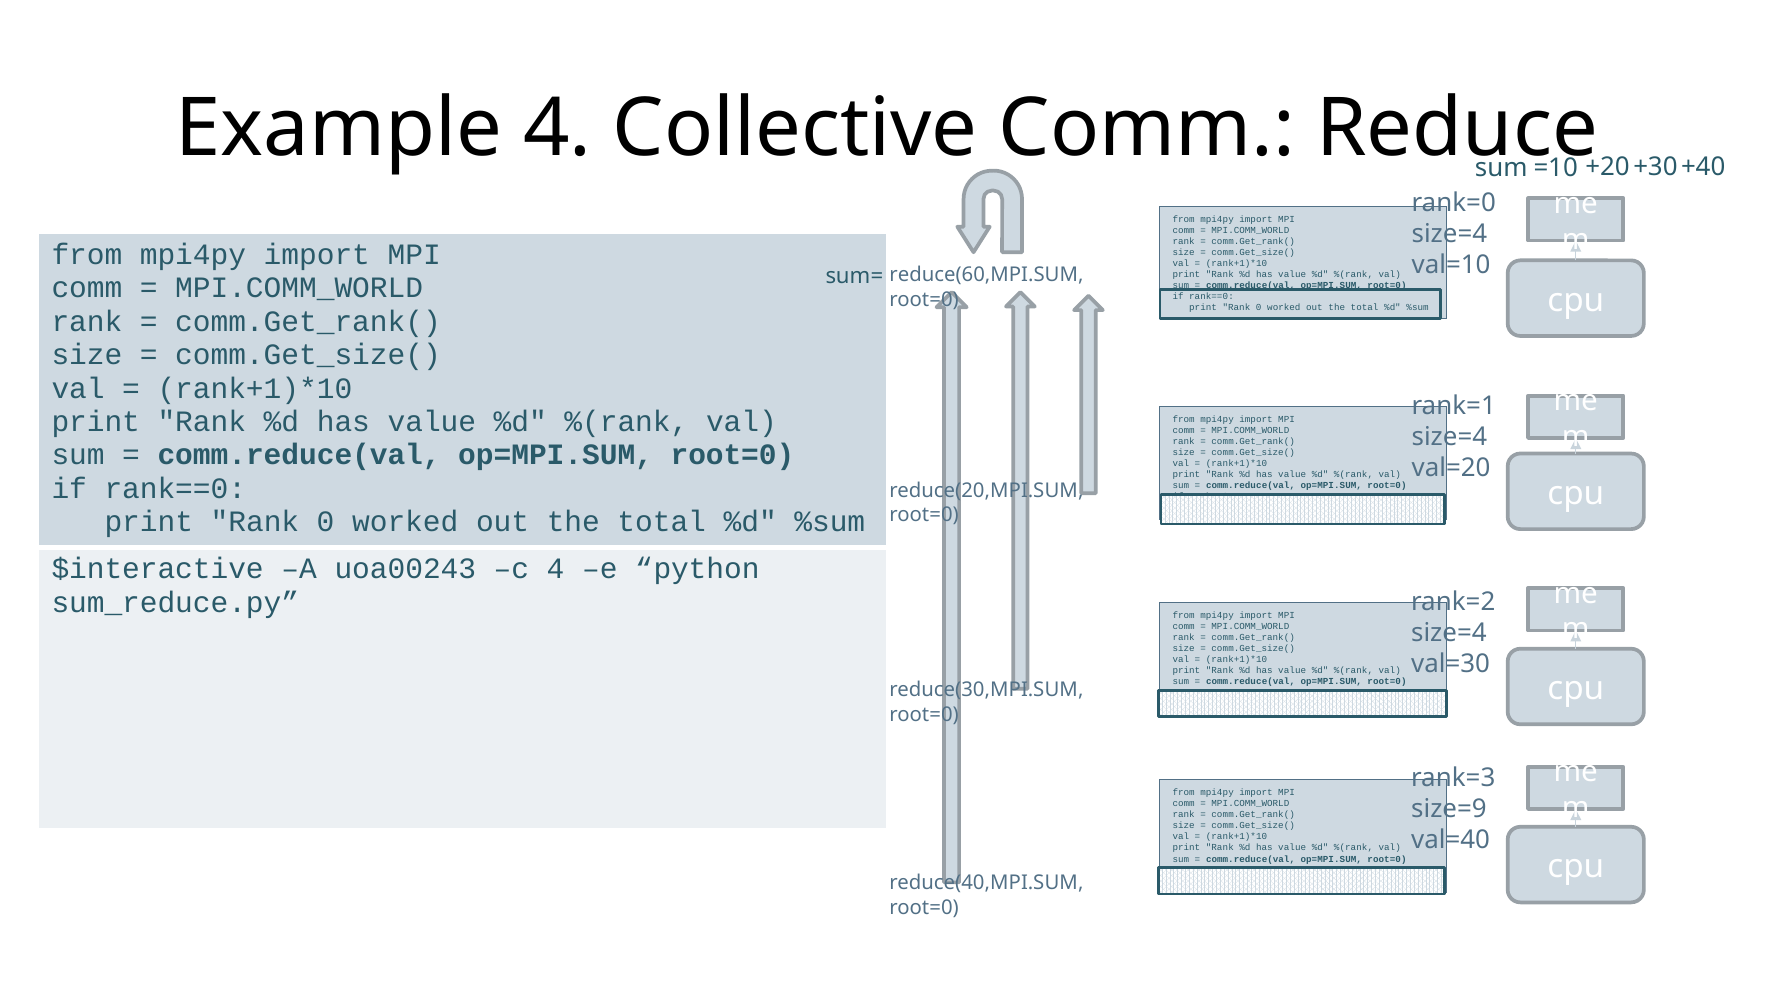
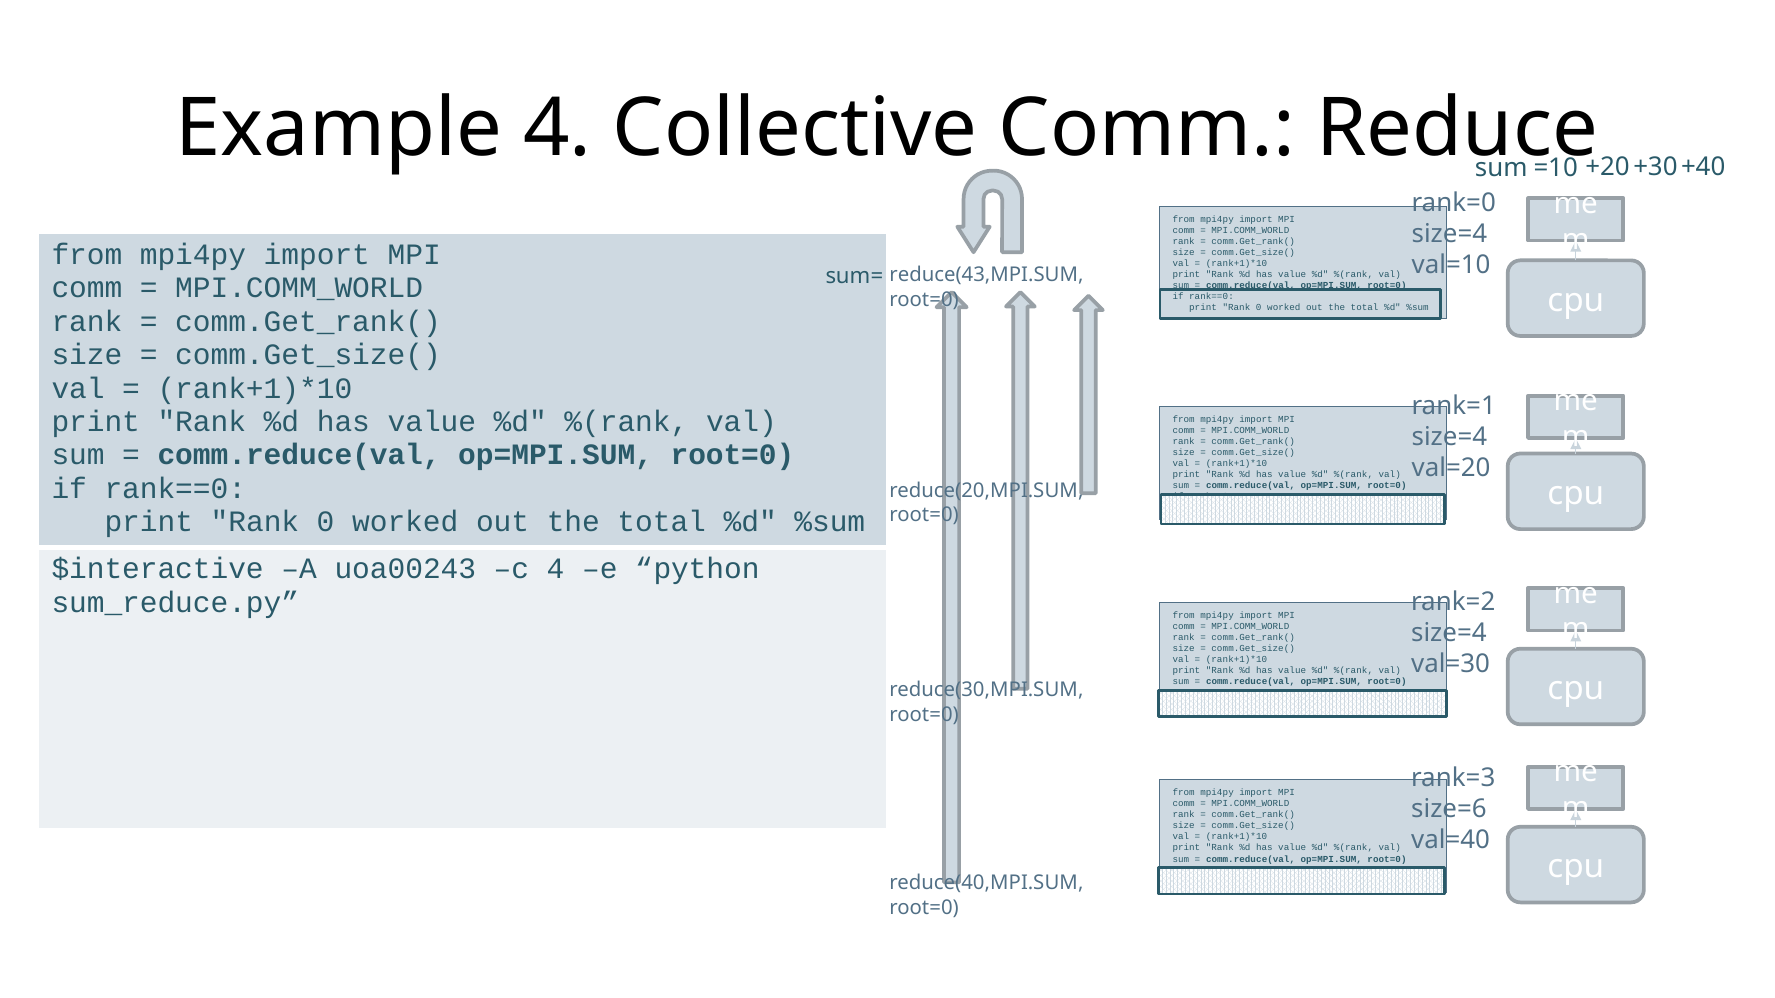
reduce(60,MPI.SUM: reduce(60,MPI.SUM -> reduce(43,MPI.SUM (986, 275)
size=9: size=9 -> size=6 (1449, 809)
